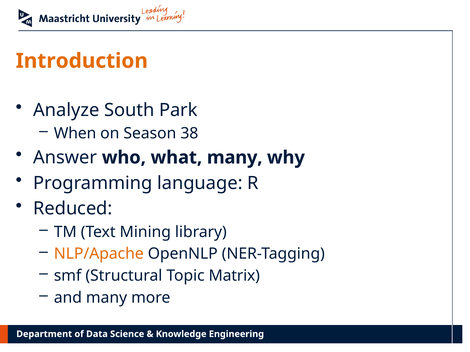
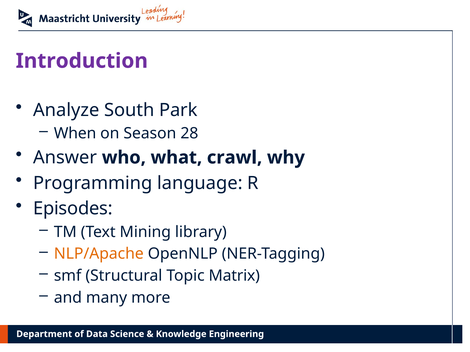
Introduction colour: orange -> purple (82, 61)
38: 38 -> 28 (189, 133)
what many: many -> crawl (235, 158)
Reduced: Reduced -> Episodes (73, 209)
